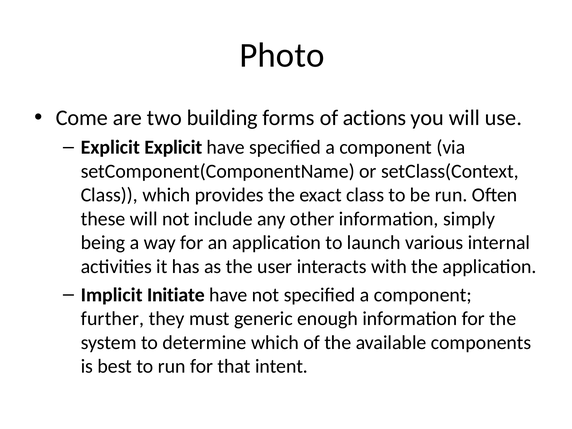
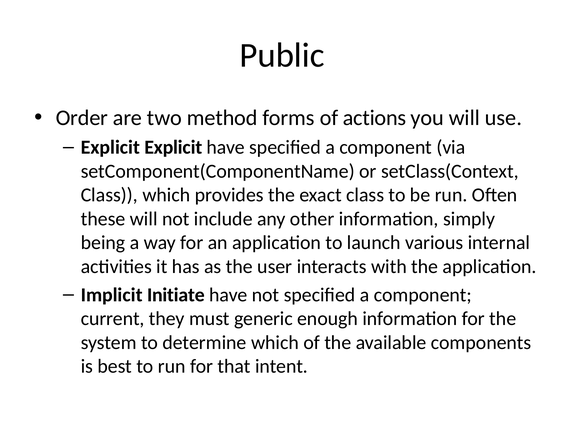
Photo: Photo -> Public (282, 55)
Come: Come -> Order (82, 118)
building: building -> method (222, 118)
further: further -> current (113, 319)
